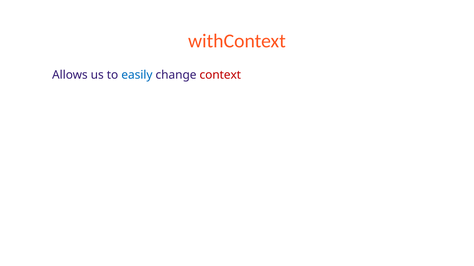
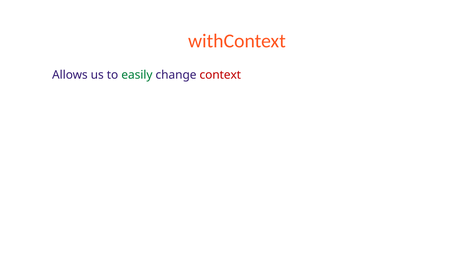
easily colour: blue -> green (137, 75)
